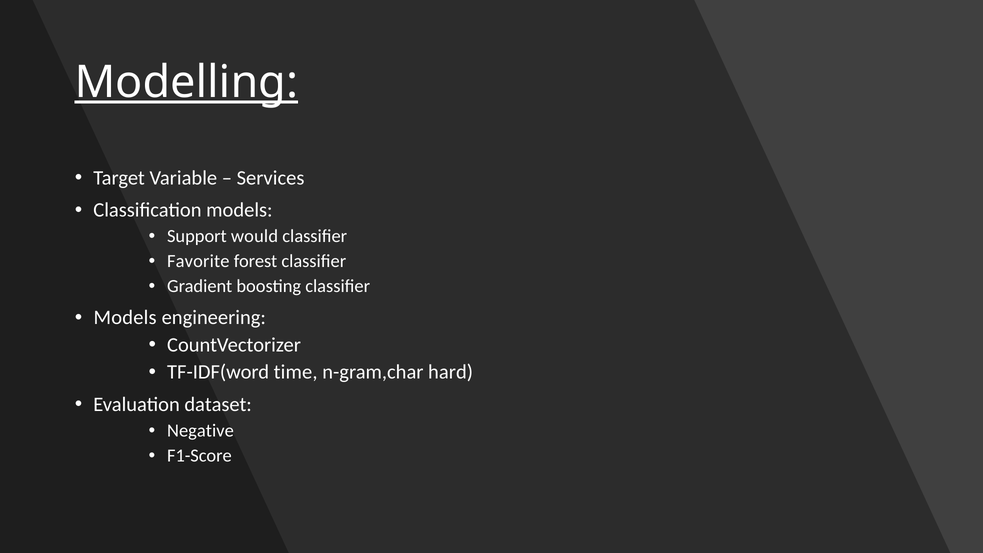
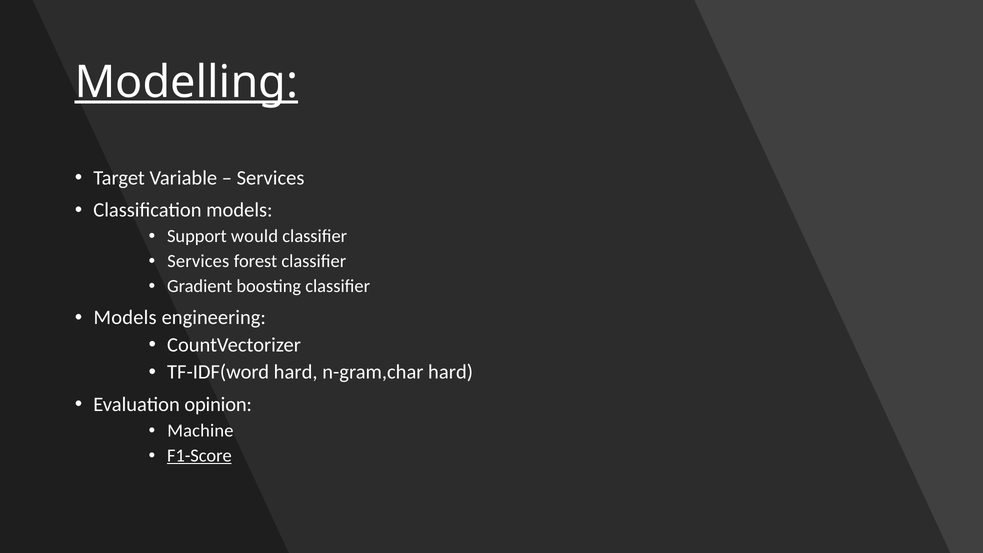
Favorite: Favorite -> Services (198, 261)
TF-IDF(word time: time -> hard (296, 372)
dataset: dataset -> opinion (218, 404)
Negative: Negative -> Machine (200, 431)
F1-Score underline: none -> present (199, 456)
